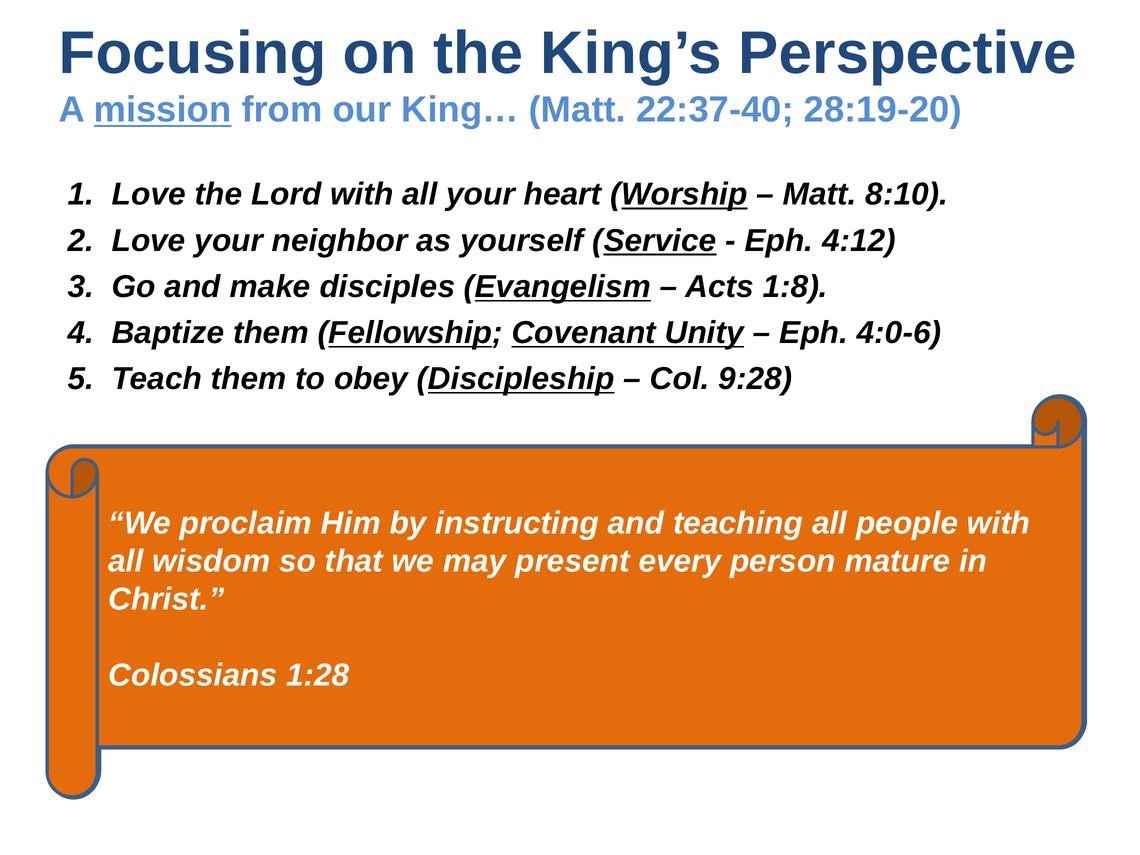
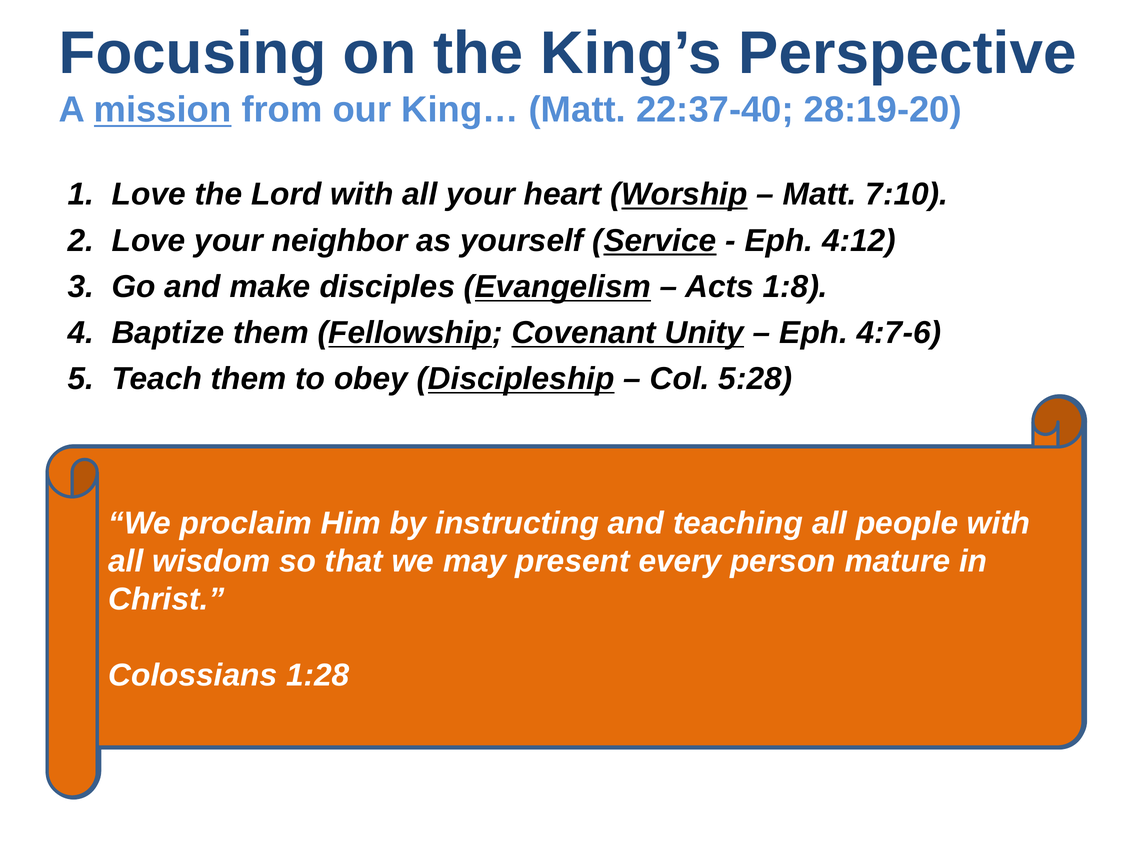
8:10: 8:10 -> 7:10 (907, 195)
4:0-6: 4:0-6 -> 4:7-6 (899, 333)
9:28: 9:28 -> 5:28 (755, 379)
